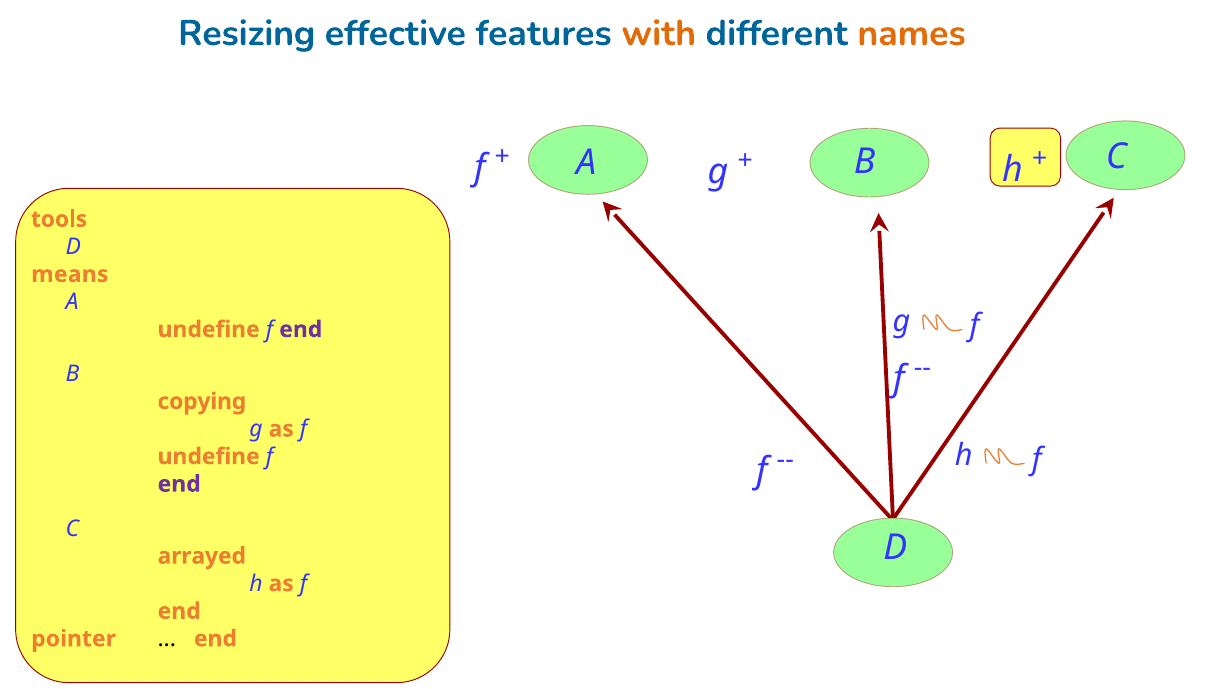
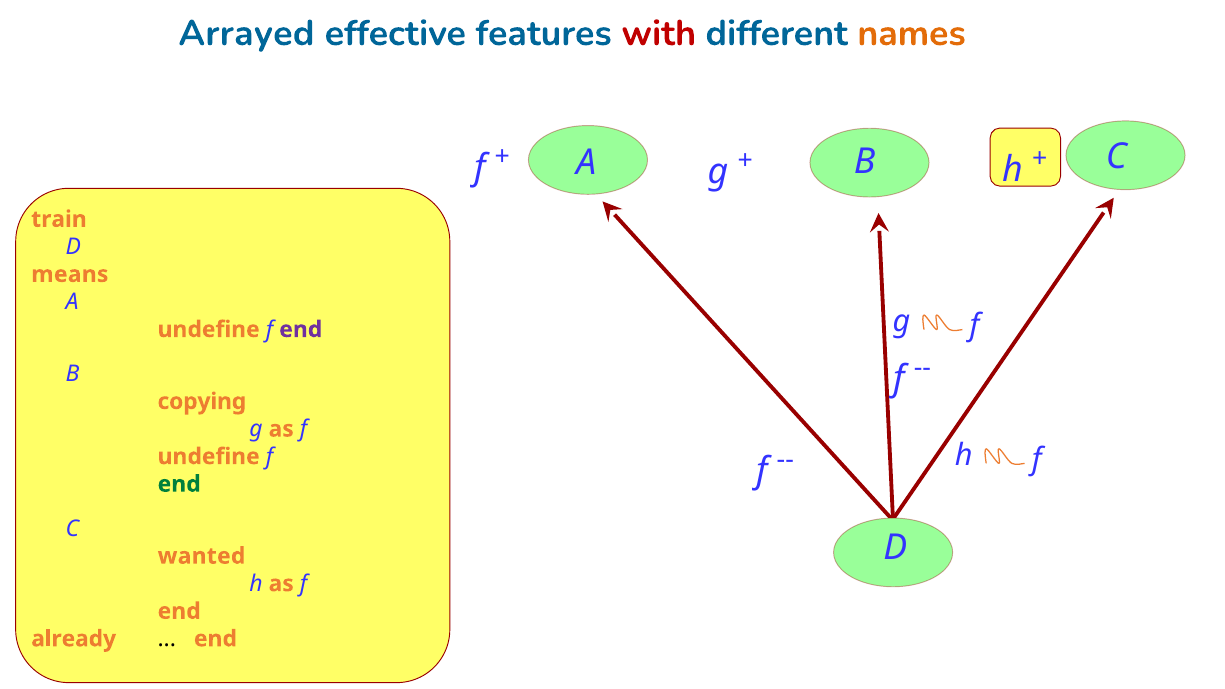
Resizing: Resizing -> Arrayed (246, 33)
with colour: orange -> red (659, 33)
tools: tools -> train (59, 219)
end colour: purple -> green (179, 484)
arrayed: arrayed -> wanted (202, 556)
pointer: pointer -> already (74, 639)
